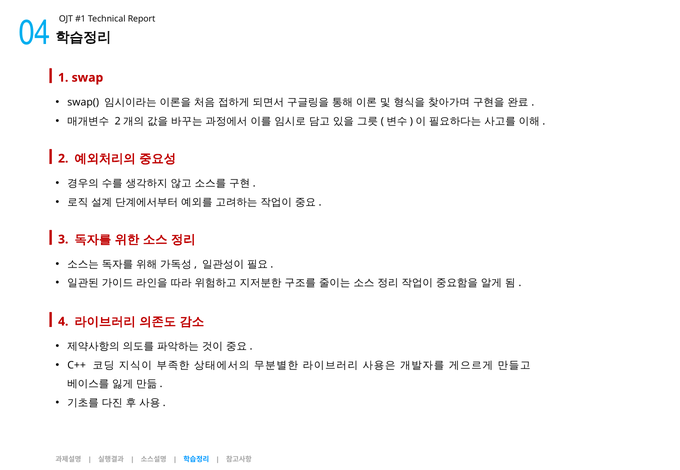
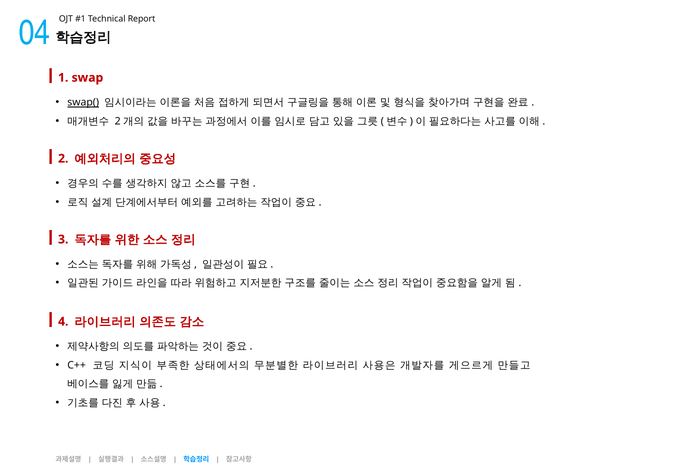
swap( underline: none -> present (83, 103)
